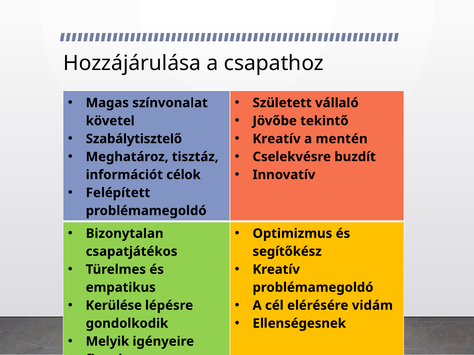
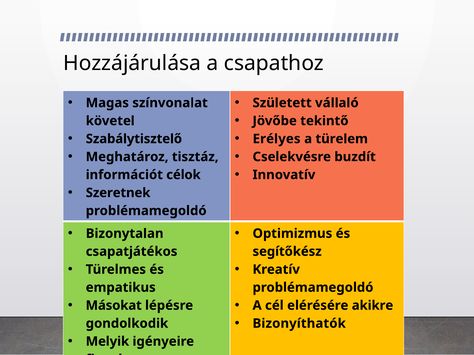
Kreatív: Kreatív -> Erélyes (277, 139)
mentén: mentén -> türelem (342, 139)
Felépített: Felépített -> Szeretnek (118, 193)
Kerülése: Kerülése -> Másokat (114, 306)
vidám: vidám -> akikre (373, 306)
Ellenségesnek: Ellenségesnek -> Bizonyíthatók (299, 324)
